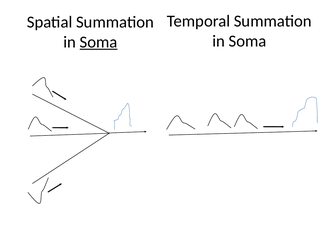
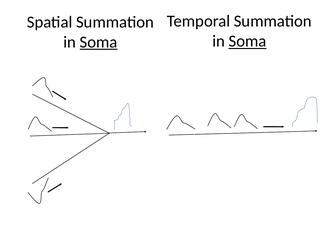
Soma underline: none -> present (248, 41)
